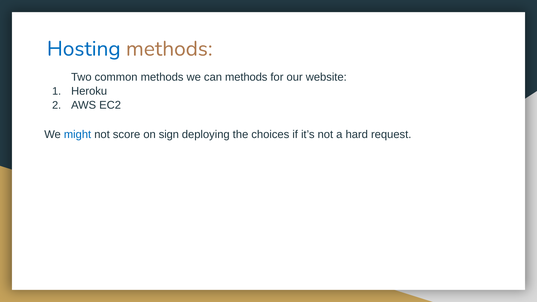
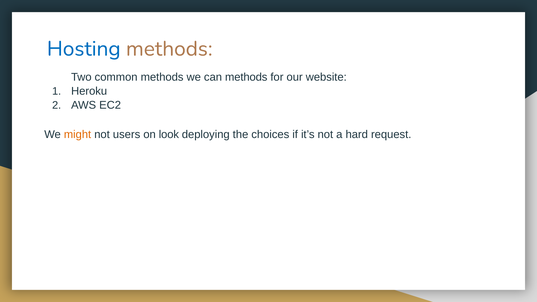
might colour: blue -> orange (77, 134)
score: score -> users (127, 134)
sign: sign -> look (169, 134)
